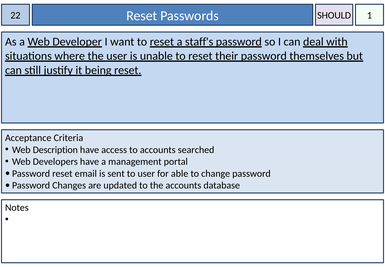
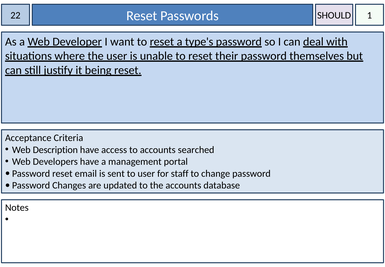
staff's: staff's -> type's (199, 42)
able: able -> staff (180, 173)
